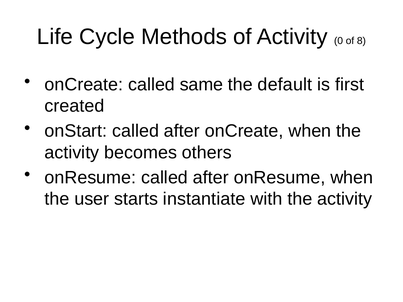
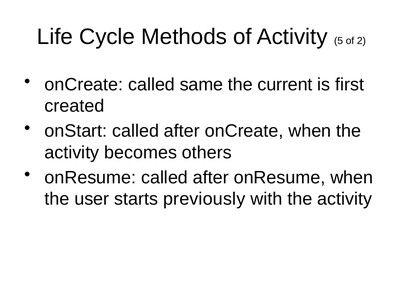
0: 0 -> 5 (339, 41)
8: 8 -> 2 (361, 41)
default: default -> current (285, 85)
instantiate: instantiate -> previously (204, 199)
